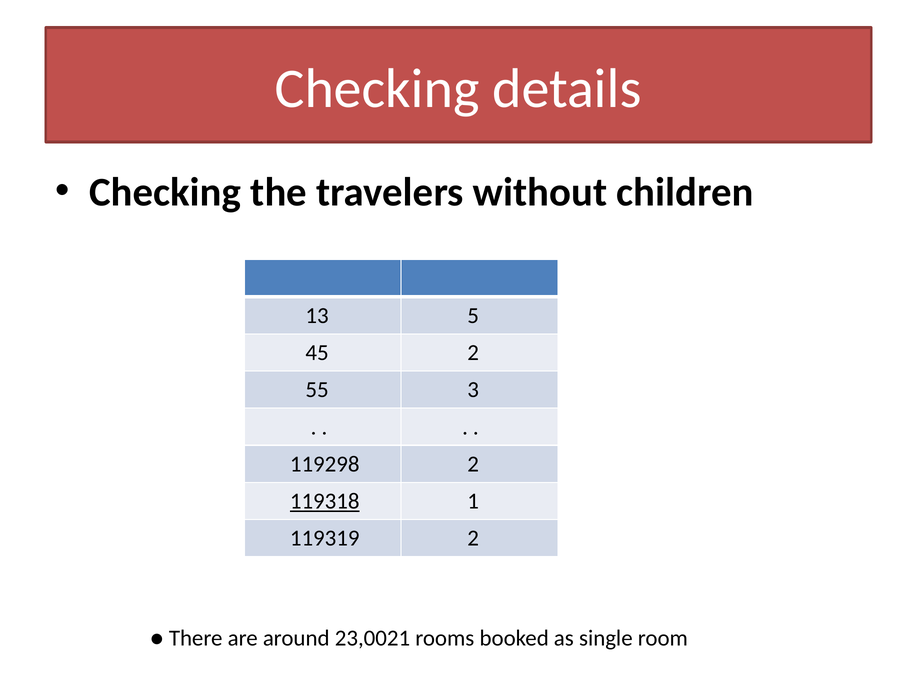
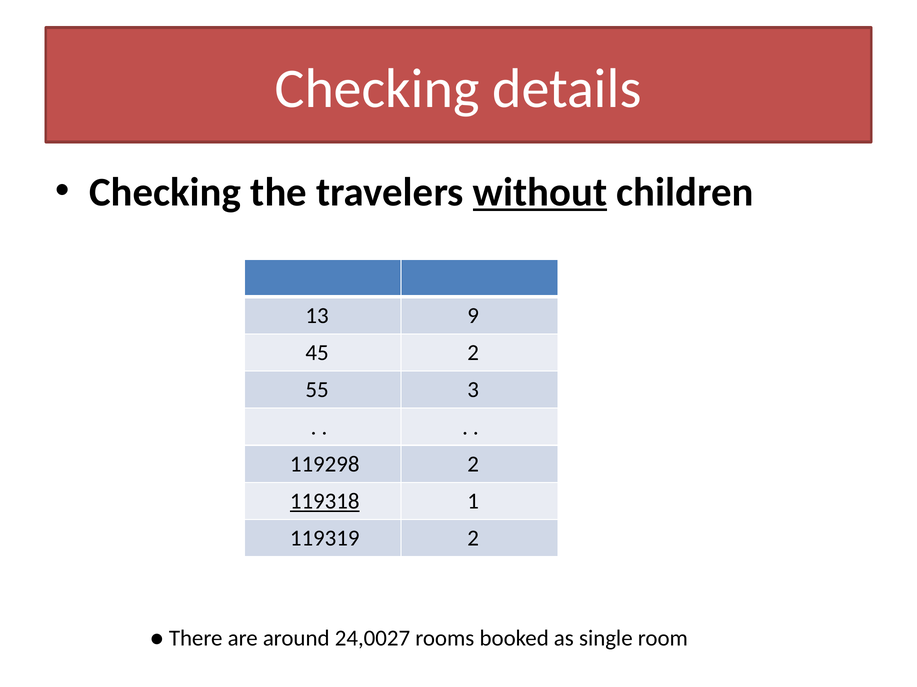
without underline: none -> present (540, 192)
5: 5 -> 9 (473, 316)
23,0021: 23,0021 -> 24,0027 (372, 639)
